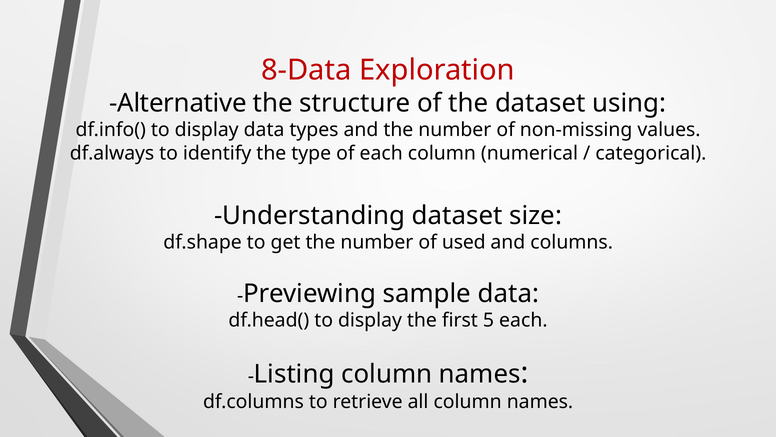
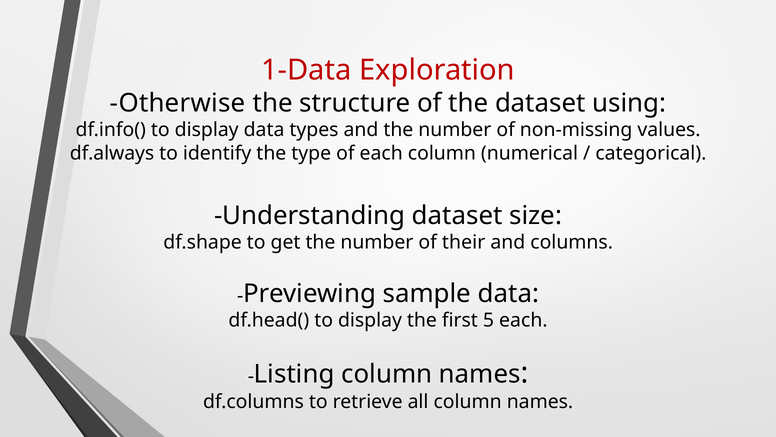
8-Data: 8-Data -> 1-Data (306, 70)
Alternative: Alternative -> Otherwise (178, 103)
used: used -> their (464, 242)
